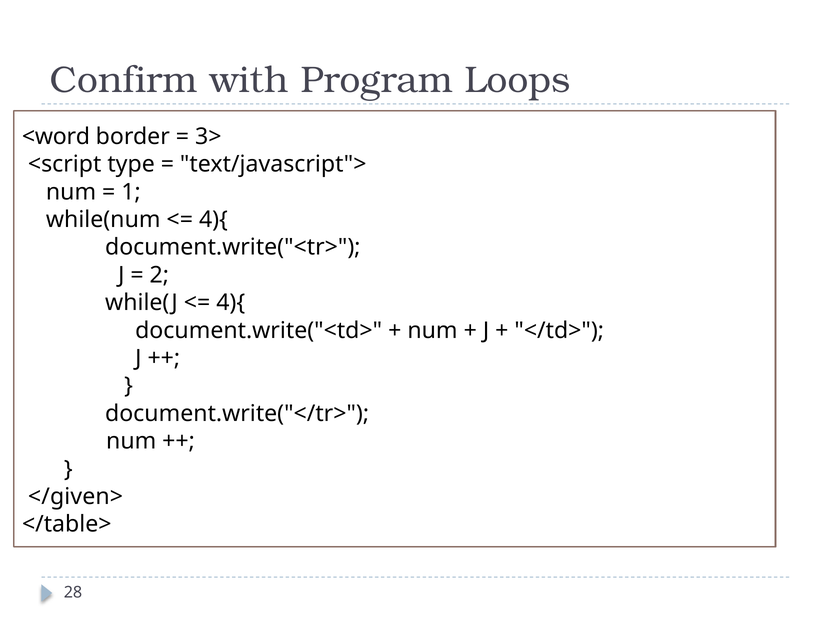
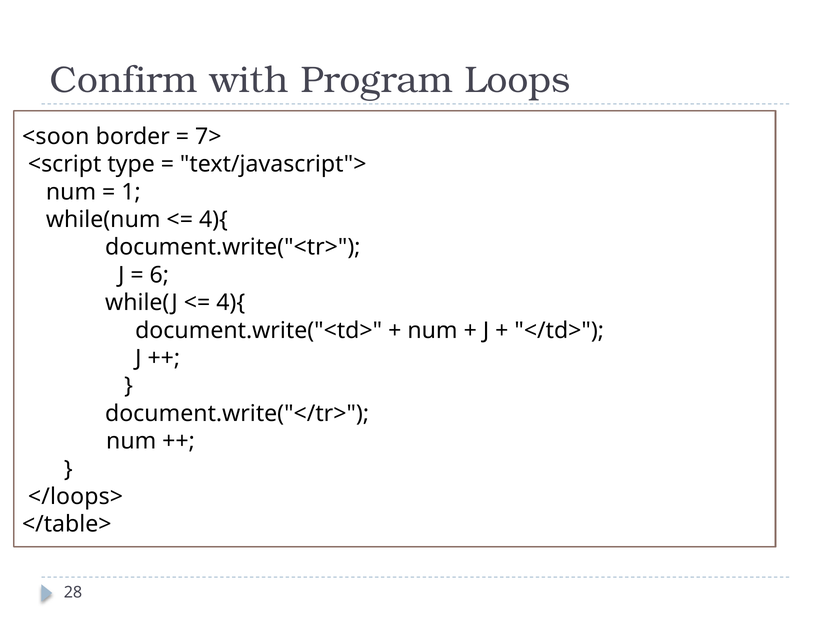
<word: <word -> <soon (56, 137)
3>: 3> -> 7> (208, 137)
2: 2 -> 6 (159, 275)
</given>: </given> -> </loops> (76, 497)
